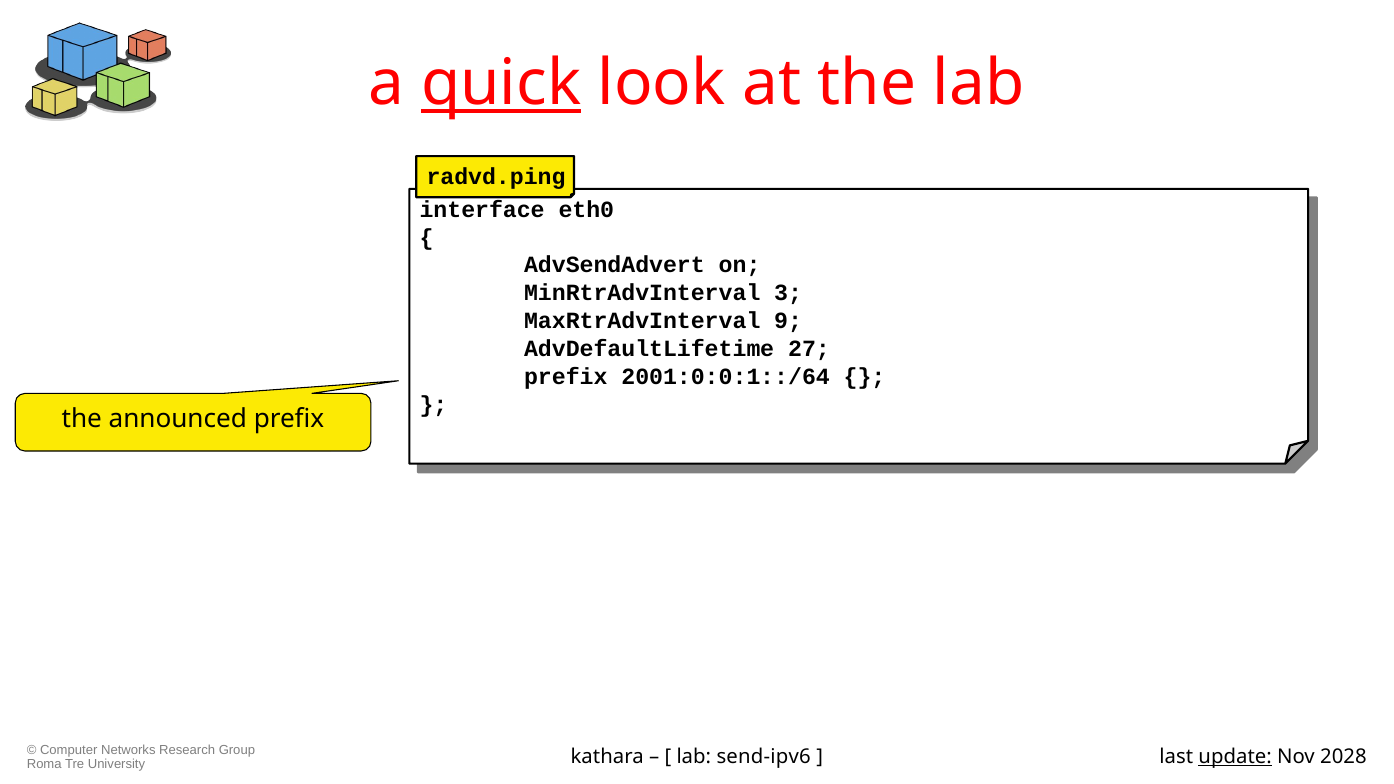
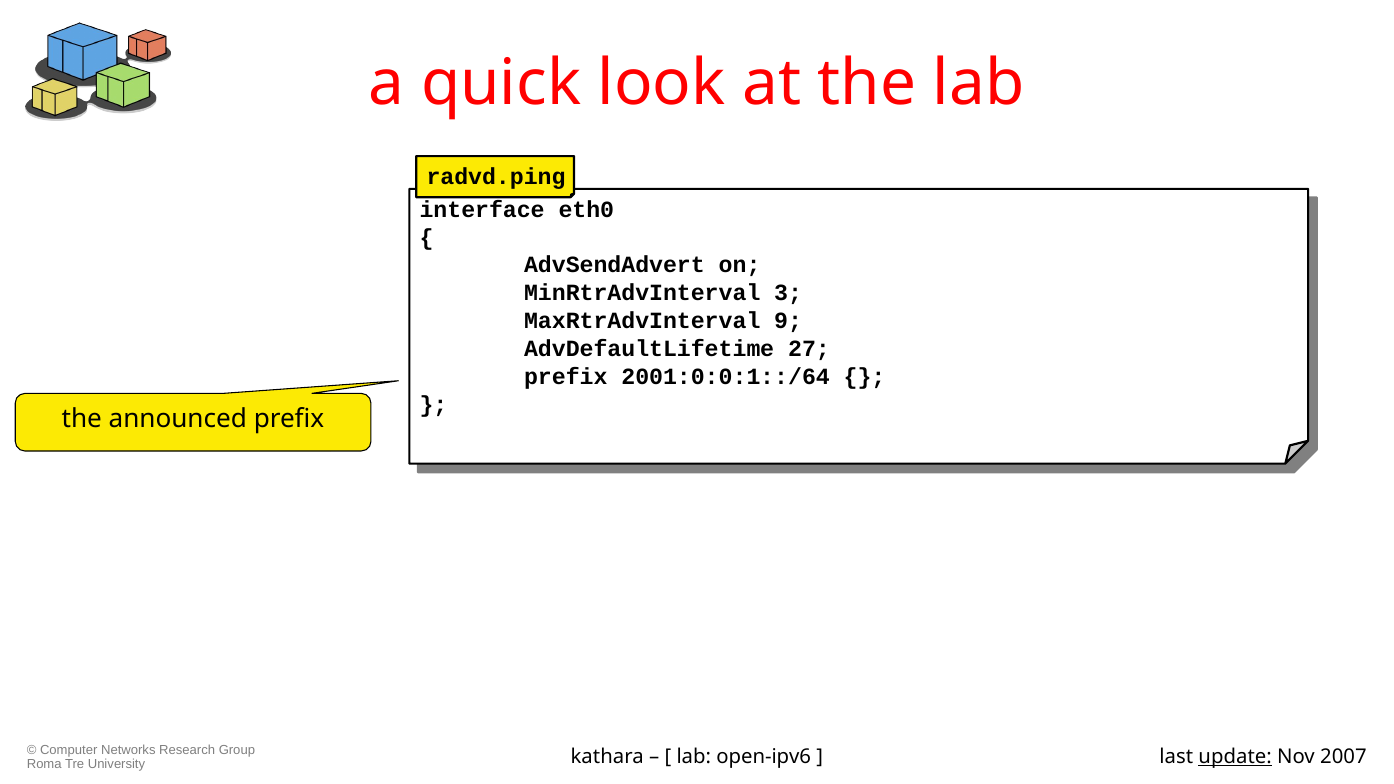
quick underline: present -> none (501, 83)
send-ipv6: send-ipv6 -> open-ipv6 (764, 757)
2028: 2028 -> 2007 (1343, 757)
